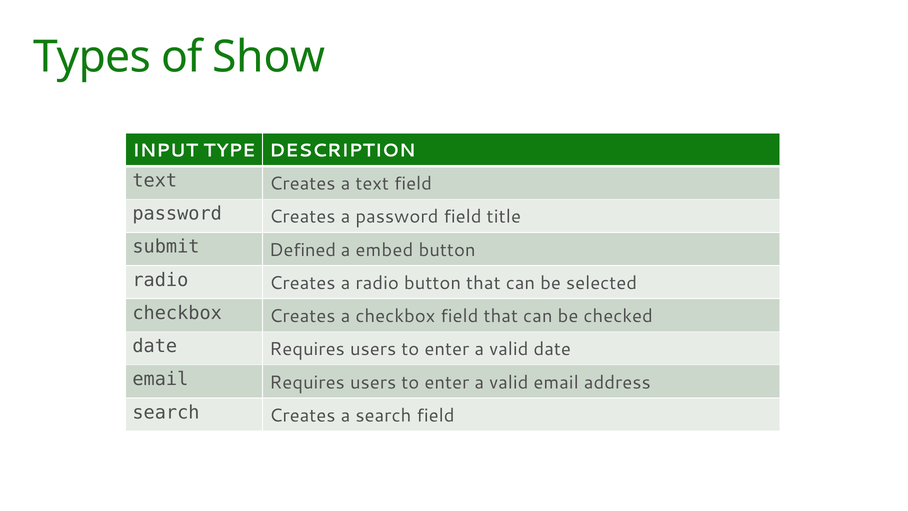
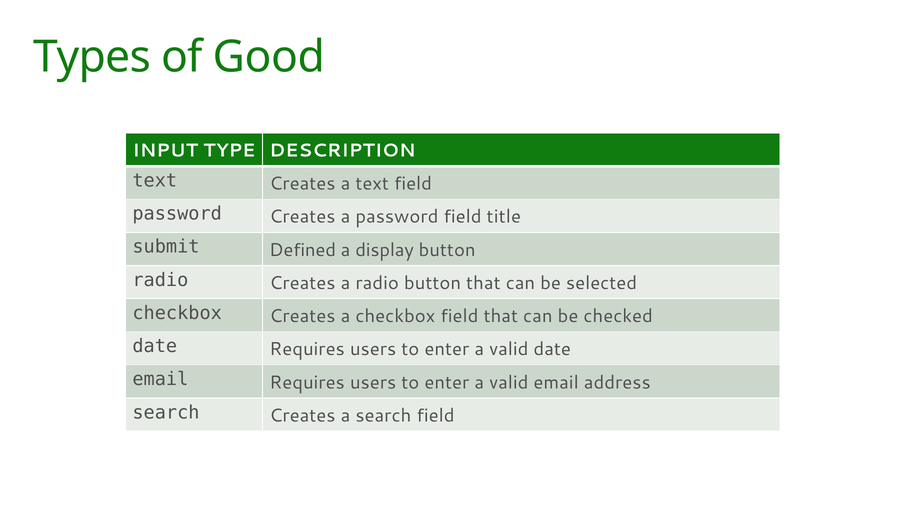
Show: Show -> Good (269, 57)
embed: embed -> display (385, 250)
